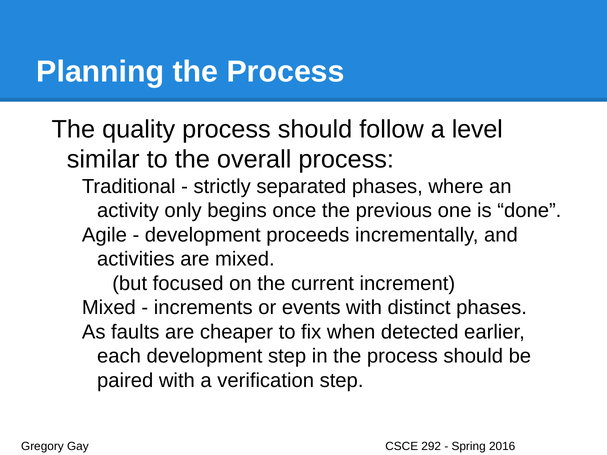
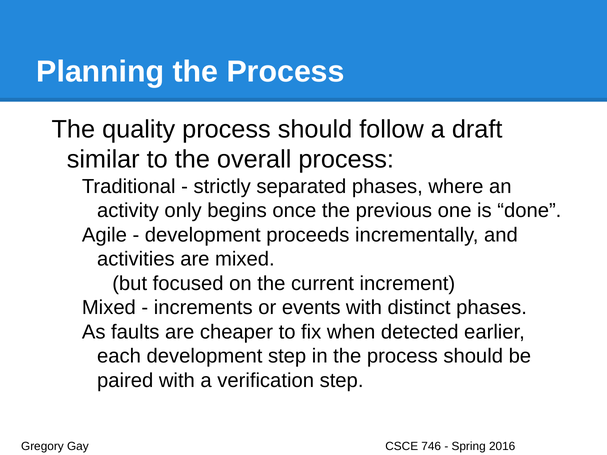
level: level -> draft (477, 129)
292: 292 -> 746 (431, 446)
